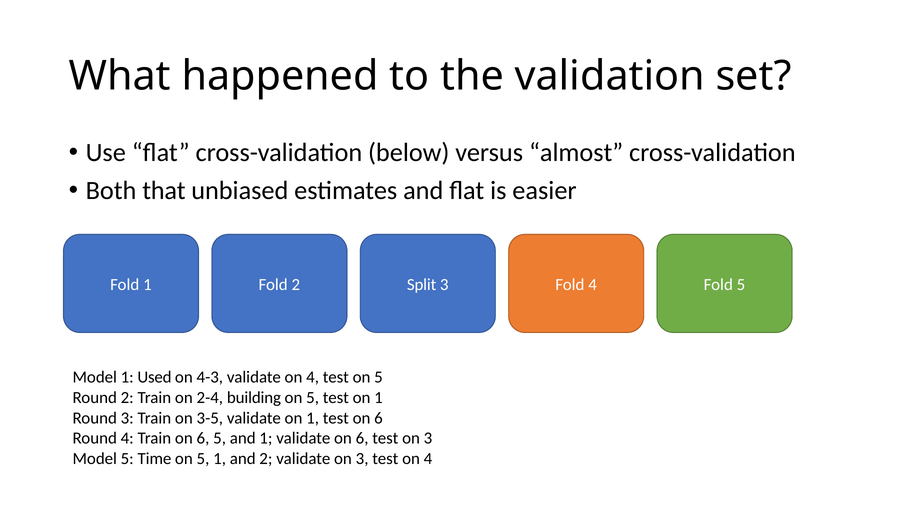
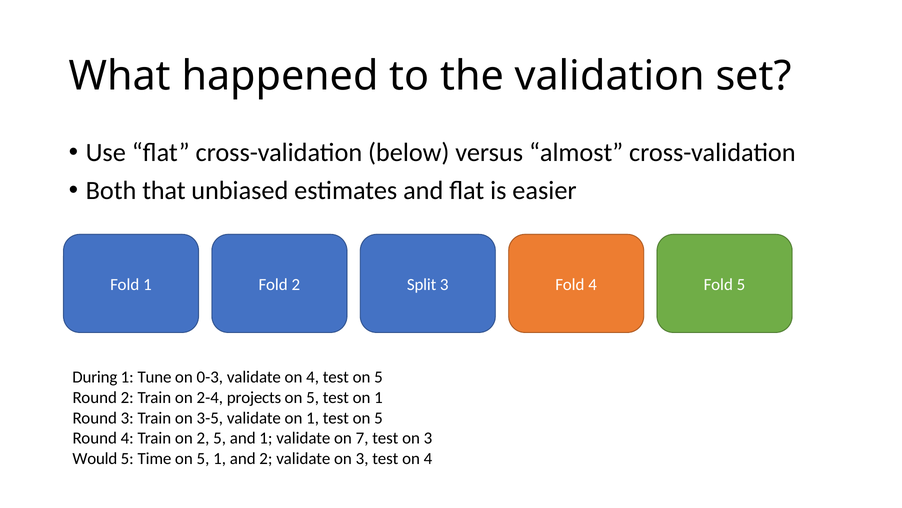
Model: Model -> During (95, 377)
Used: Used -> Tune (154, 377)
4-3: 4-3 -> 0-3 (210, 377)
building: building -> projects (254, 397)
1 test on 6: 6 -> 5 (379, 417)
Train on 6: 6 -> 2 (203, 438)
validate on 6: 6 -> 7 (362, 438)
Model: Model -> Would (95, 458)
